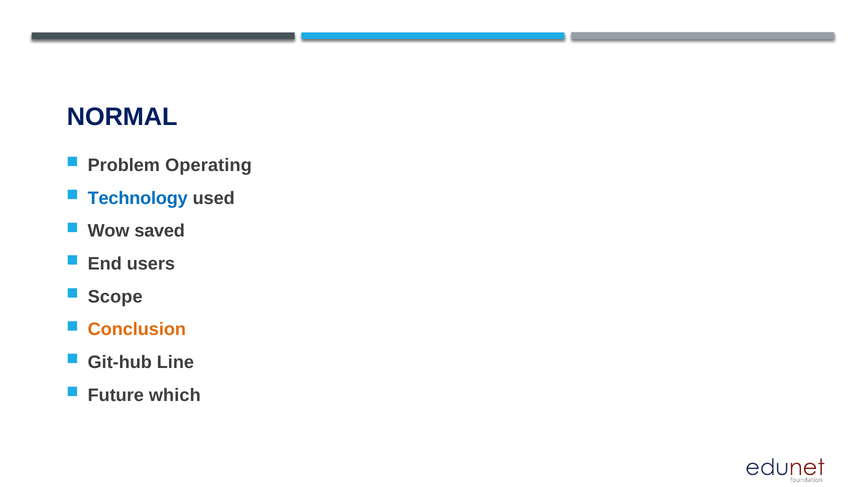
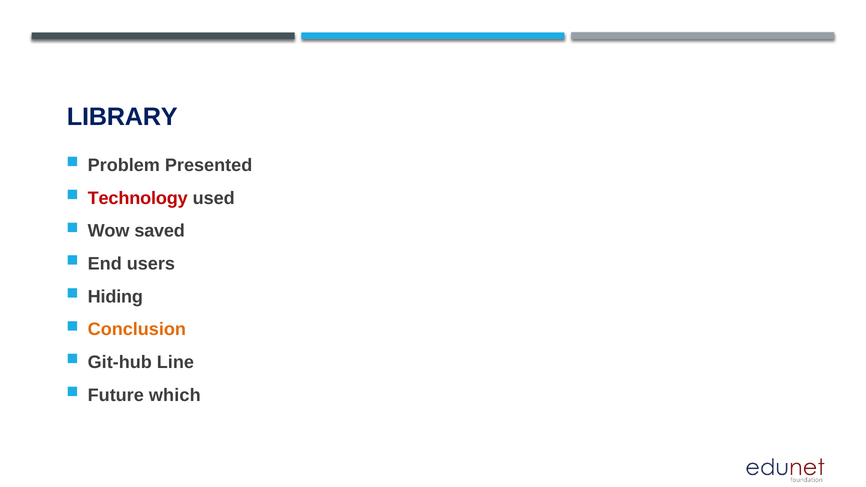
NORMAL: NORMAL -> LIBRARY (122, 117)
Operating: Operating -> Presented (209, 165)
Technology colour: blue -> red (138, 198)
Scope: Scope -> Hiding (115, 297)
